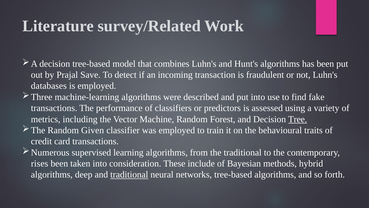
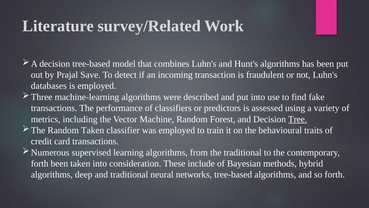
Random Given: Given -> Taken (93, 130)
rises: rises -> forth (40, 163)
traditional underline: present -> none (129, 174)
